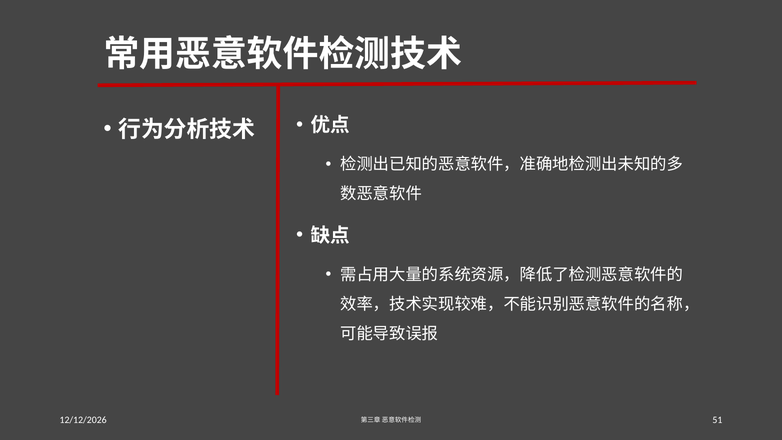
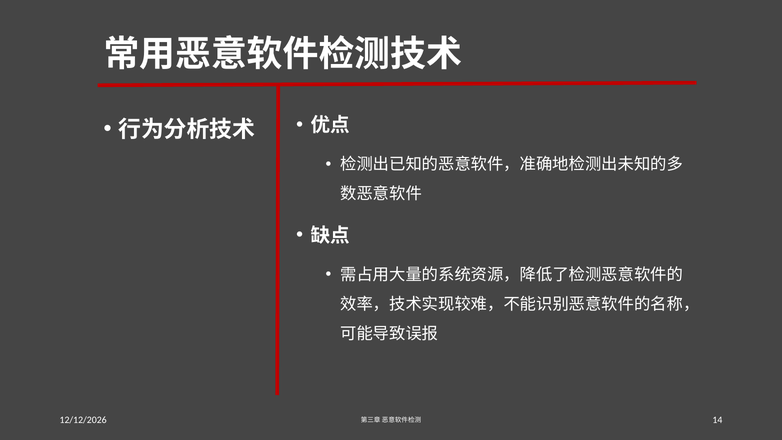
51: 51 -> 14 (717, 420)
